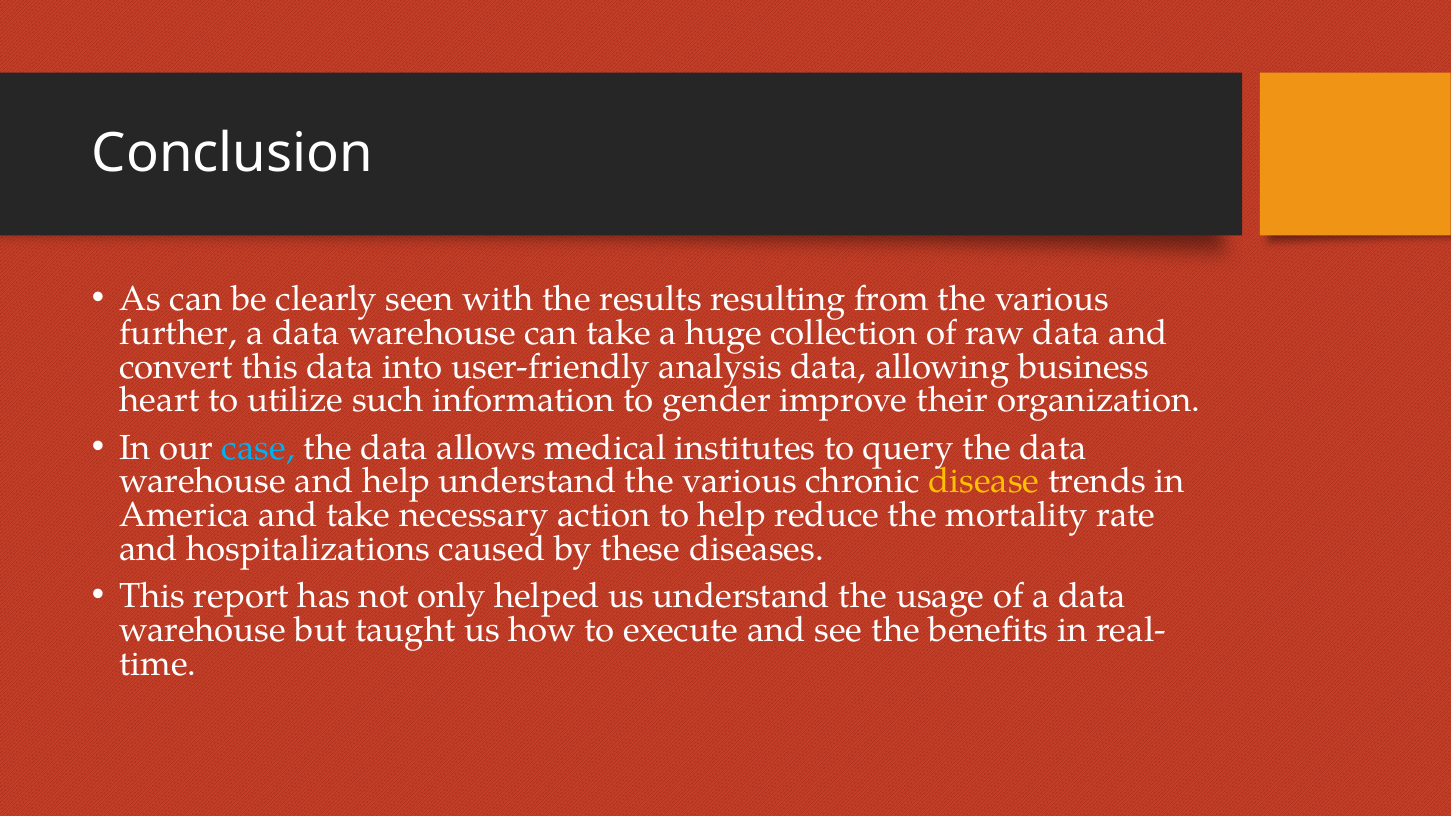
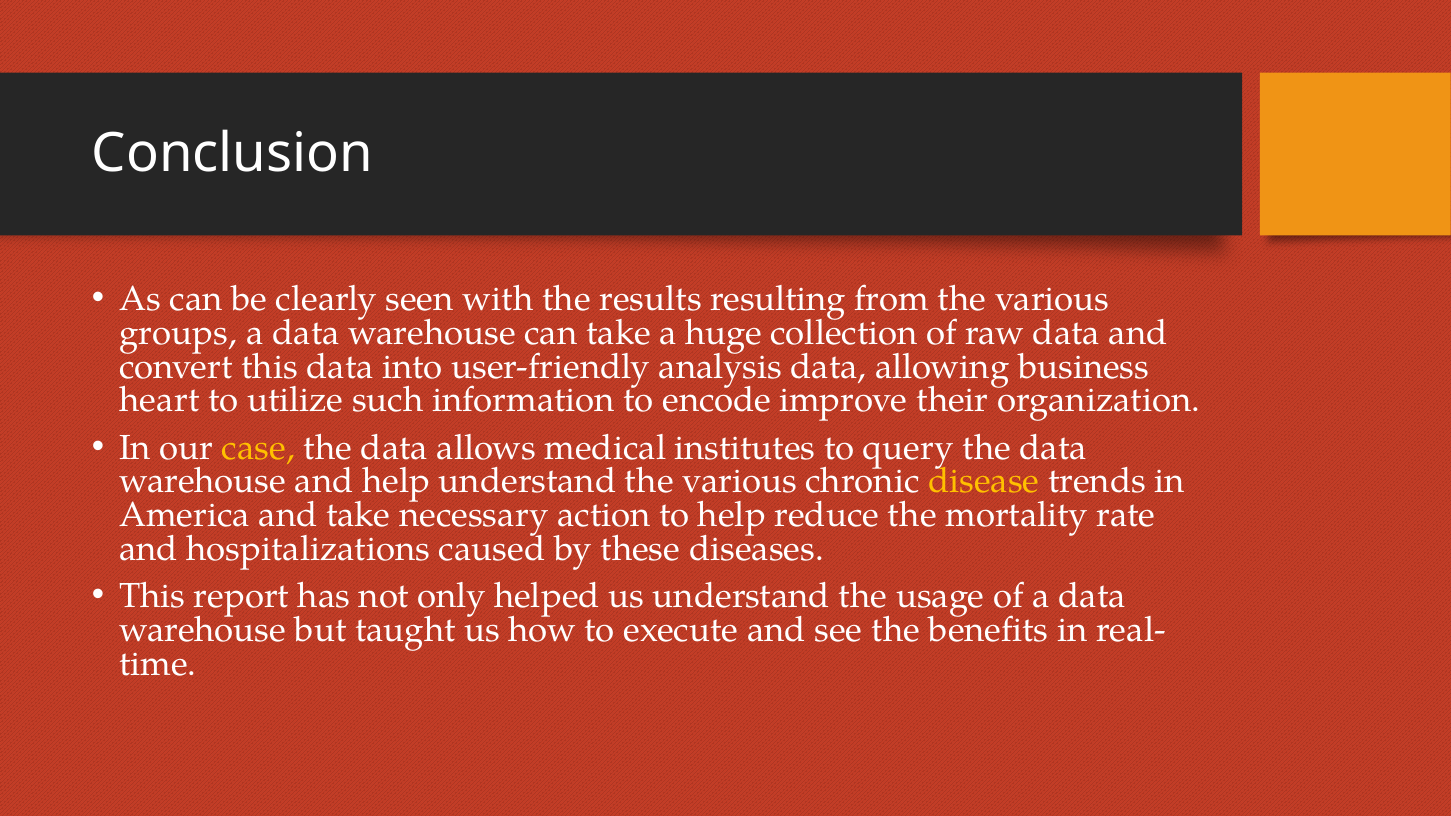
further: further -> groups (178, 333)
gender: gender -> encode (717, 400)
case colour: light blue -> yellow (258, 448)
